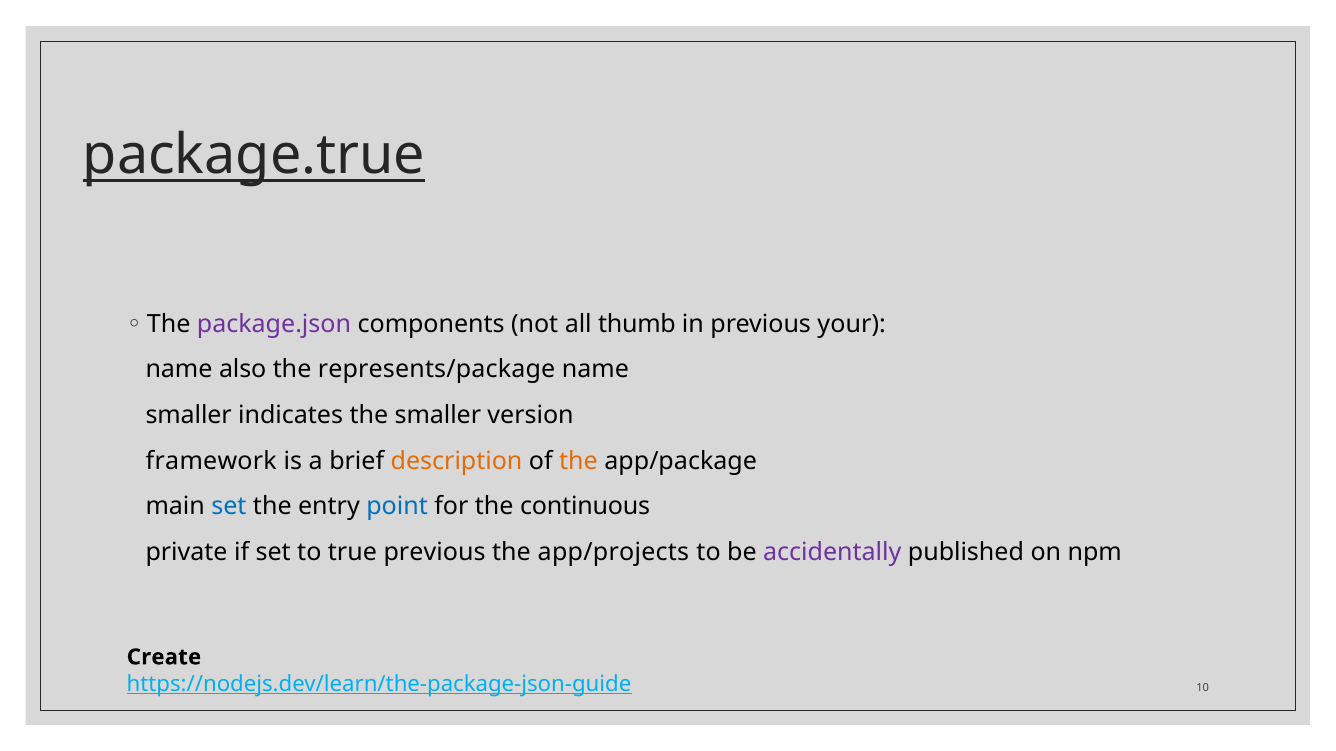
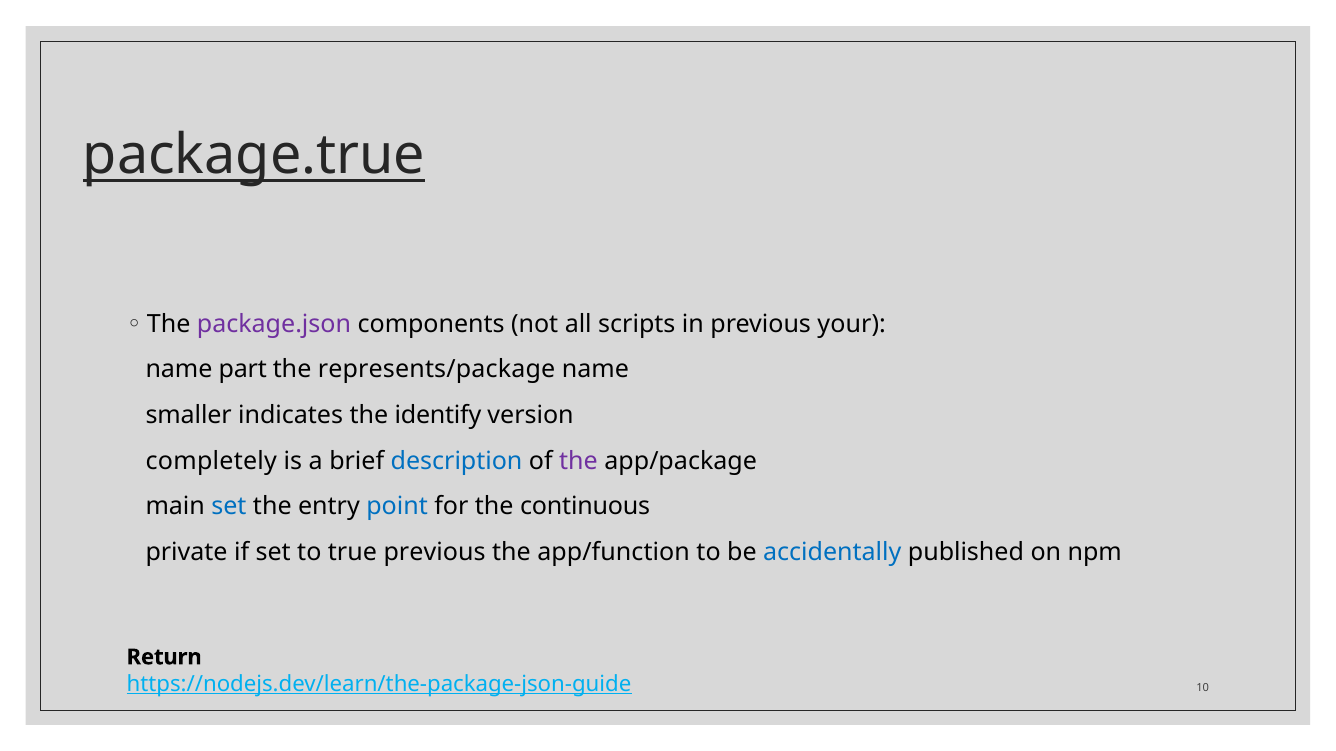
thumb: thumb -> scripts (637, 324)
also: also -> part (243, 370)
the smaller: smaller -> identify (438, 416)
framework: framework -> completely (211, 461)
description colour: orange -> blue (457, 461)
the colour: orange -> purple (579, 461)
app/projects: app/projects -> app/function (614, 552)
accidentally colour: purple -> blue (832, 552)
Create: Create -> Return (164, 657)
